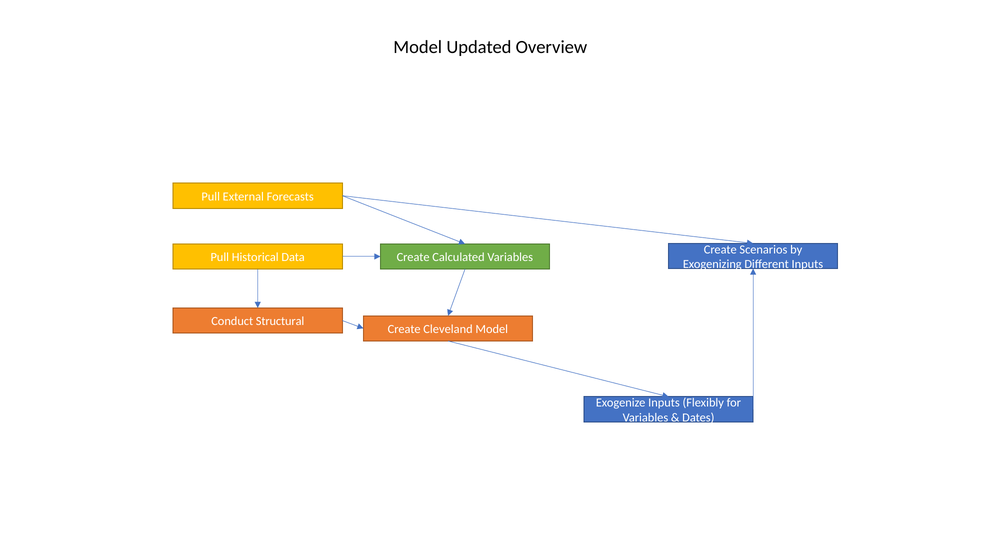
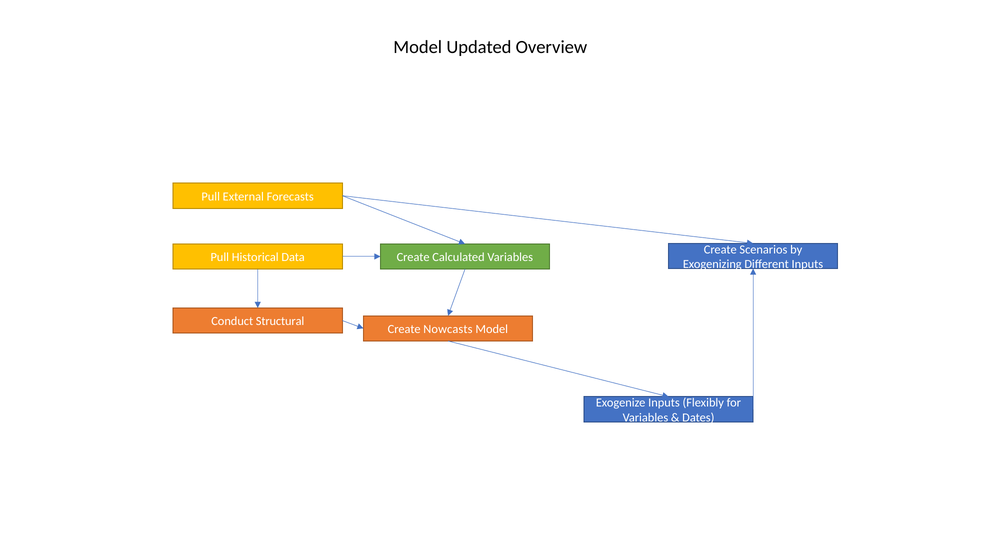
Cleveland: Cleveland -> Nowcasts (448, 329)
